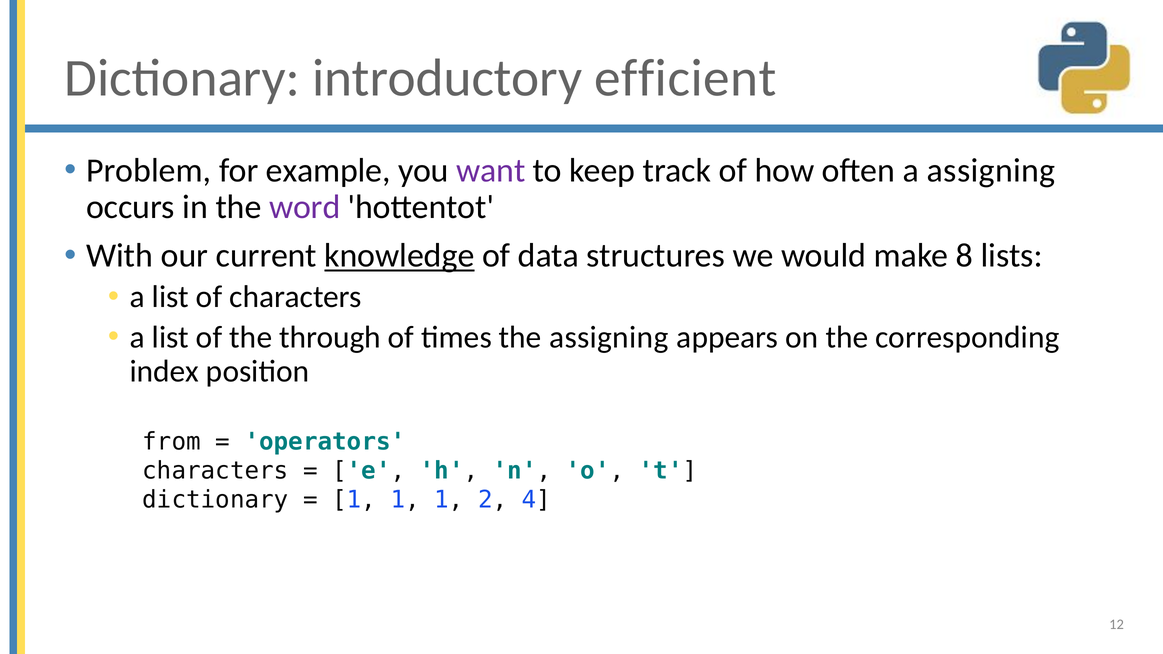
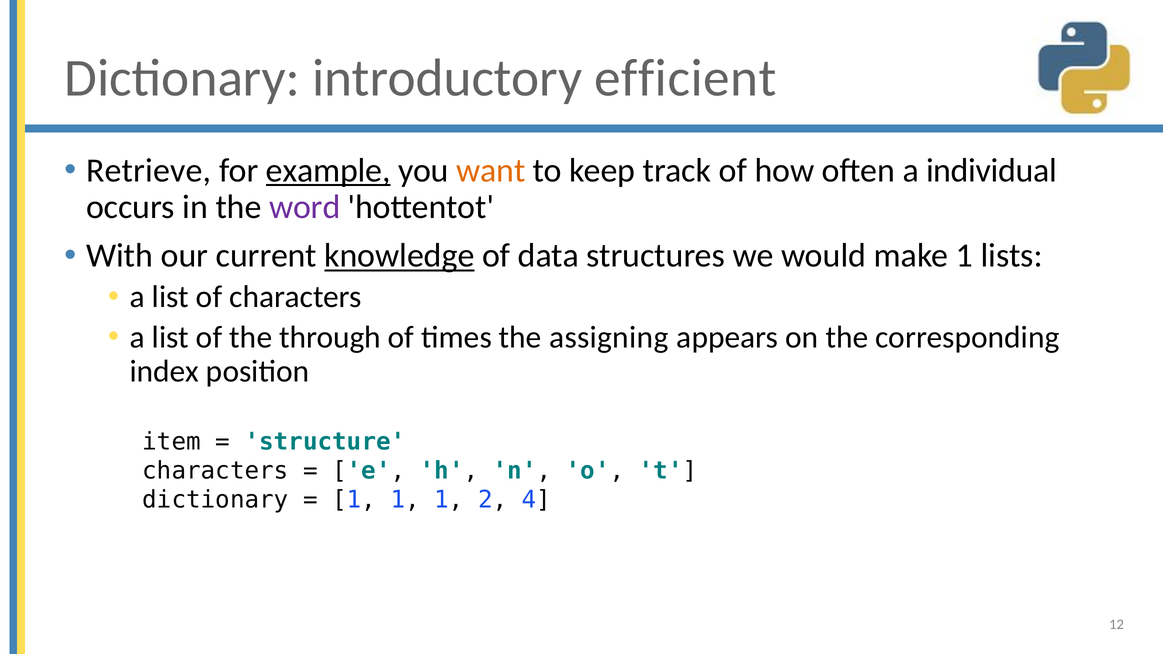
Problem: Problem -> Retrieve (149, 170)
example underline: none -> present (328, 170)
want colour: purple -> orange (491, 170)
a assigning: assigning -> individual (991, 170)
make 8: 8 -> 1 (964, 256)
from: from -> item (172, 442)
operators: operators -> structure (325, 442)
